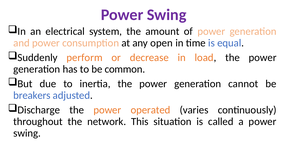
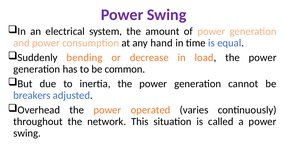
open: open -> hand (162, 43)
perform: perform -> bending (85, 57)
Discharge: Discharge -> Overhead (39, 109)
